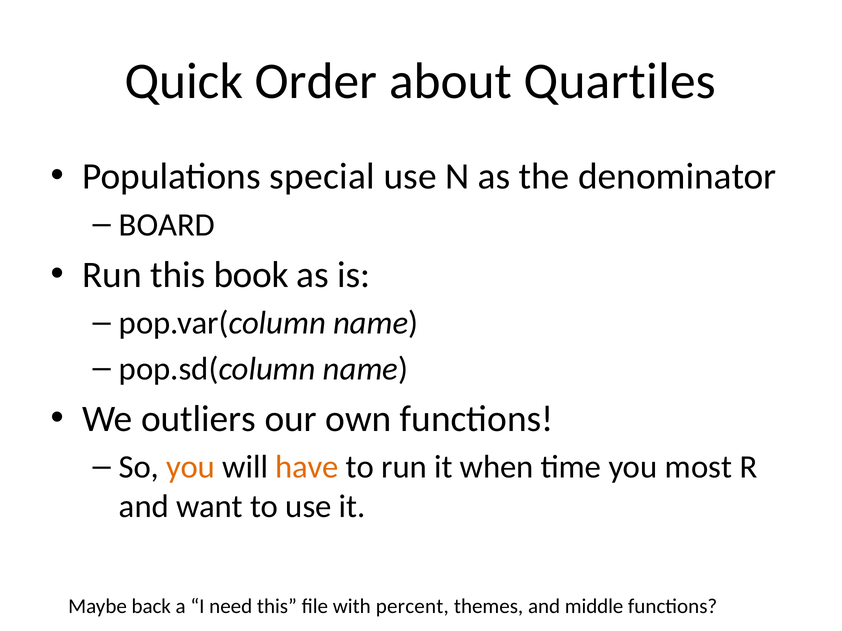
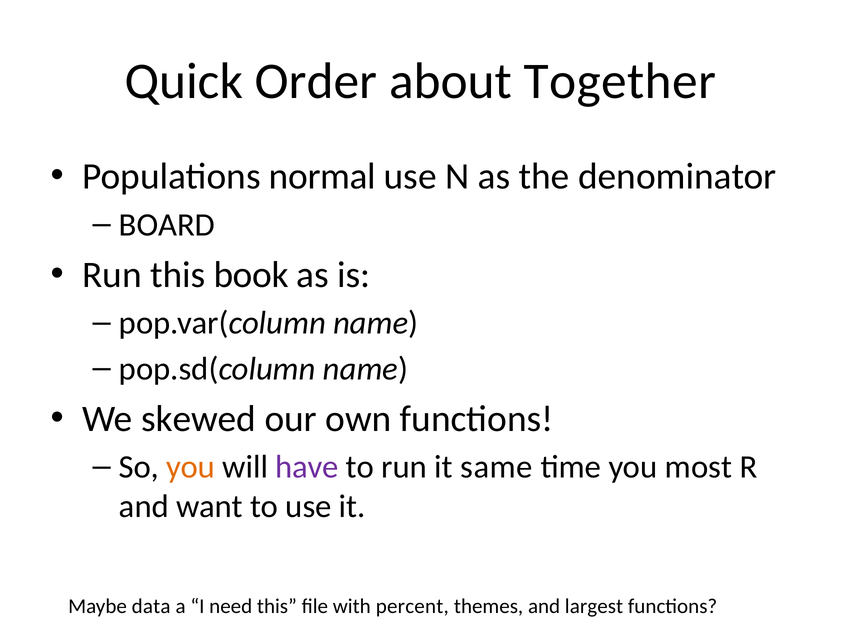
Quartiles: Quartiles -> Together (620, 82)
special: special -> normal (322, 177)
outliers: outliers -> skewed (199, 419)
have colour: orange -> purple (307, 467)
when: when -> same (496, 467)
back: back -> data (151, 607)
middle: middle -> largest (594, 607)
